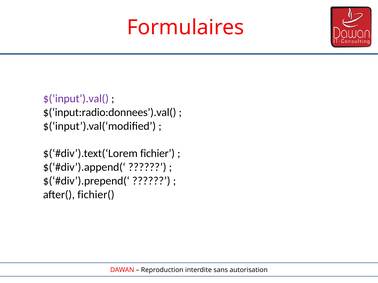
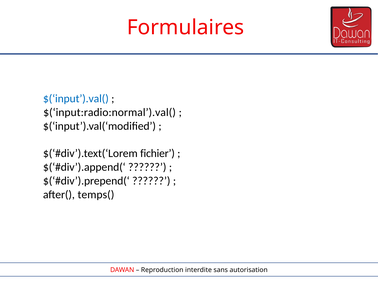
$(‘input’).val( colour: purple -> blue (76, 99)
$(‘input:radio:donnees’).val(: $(‘input:radio:donnees’).val( -> $(‘input:radio:normal’).val( (110, 113)
fichier(: fichier( -> temps( (96, 195)
